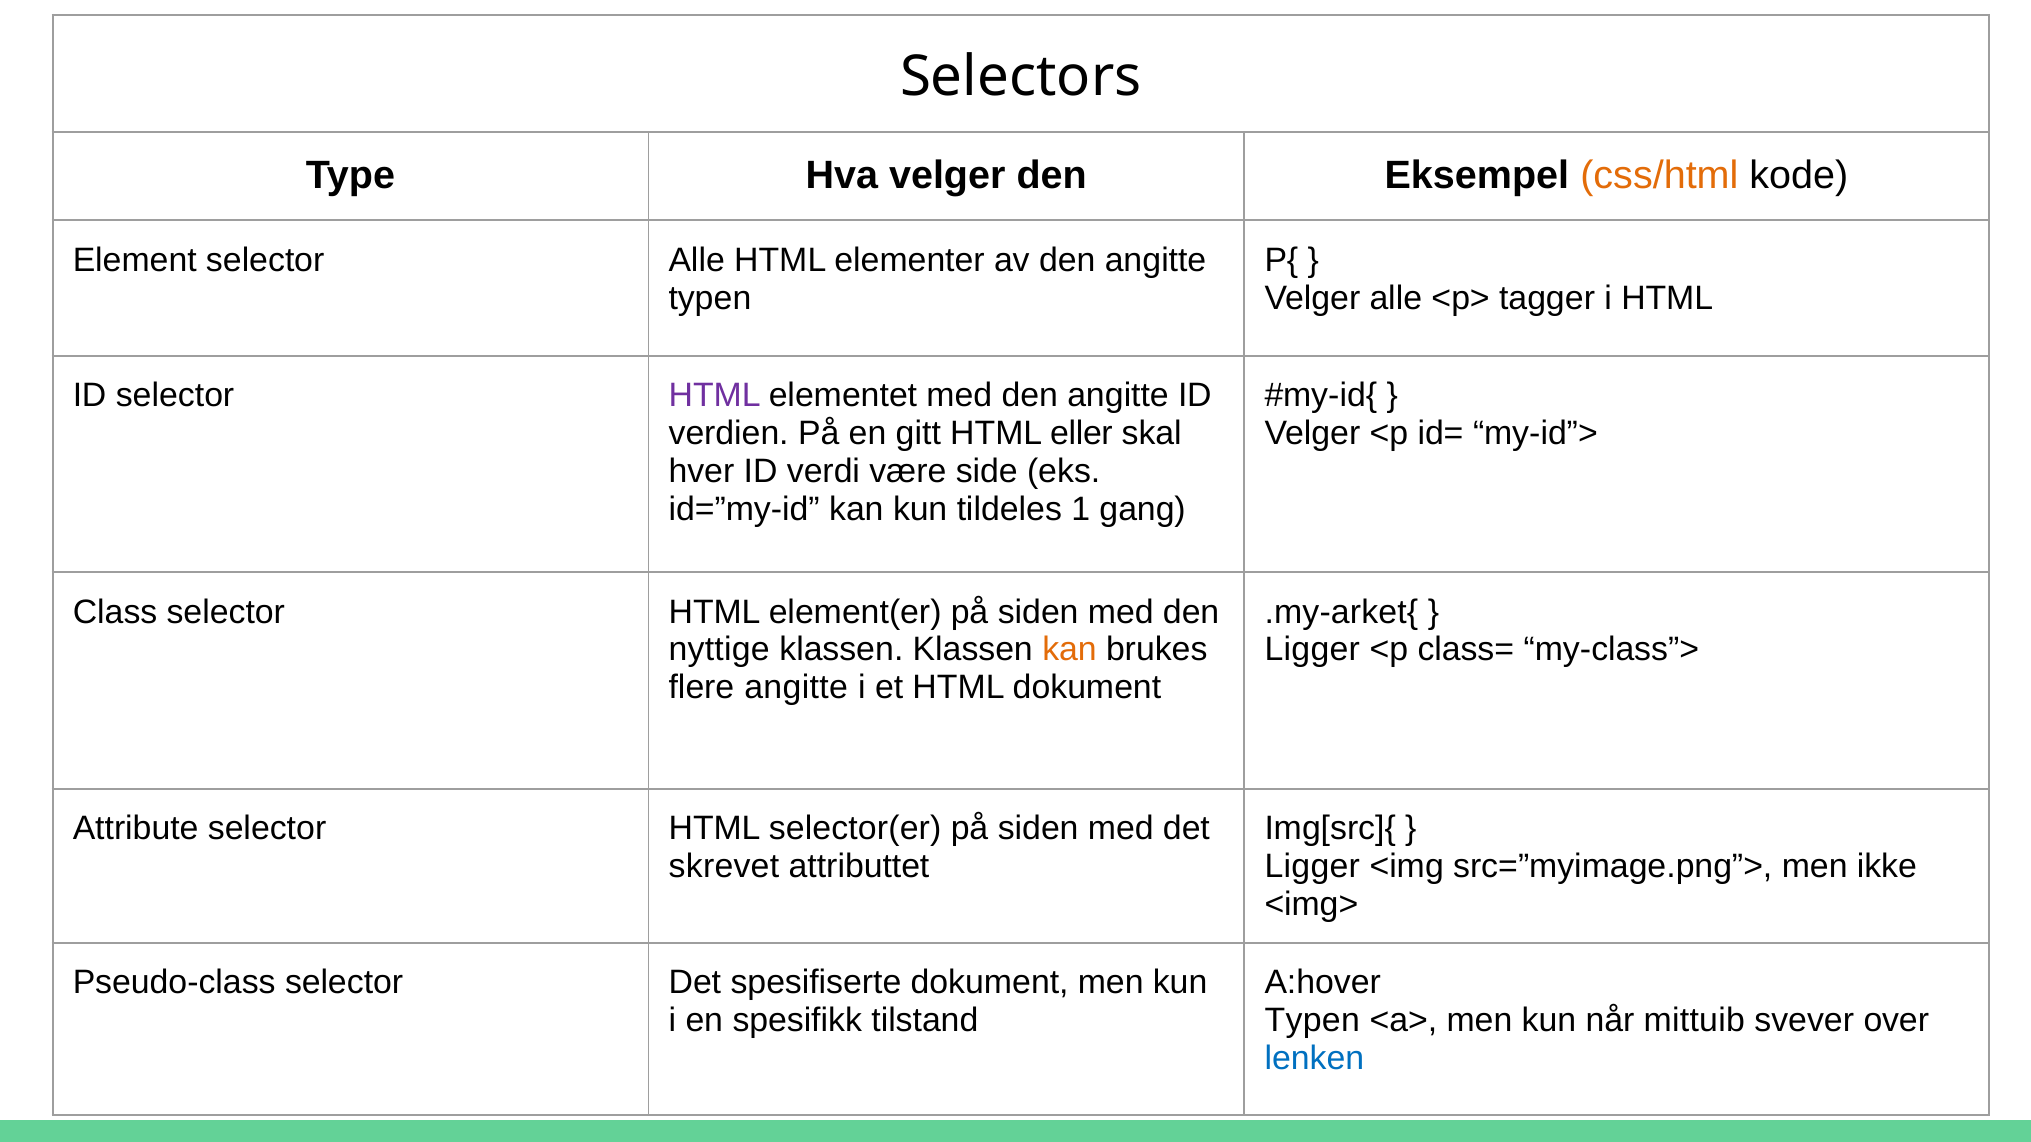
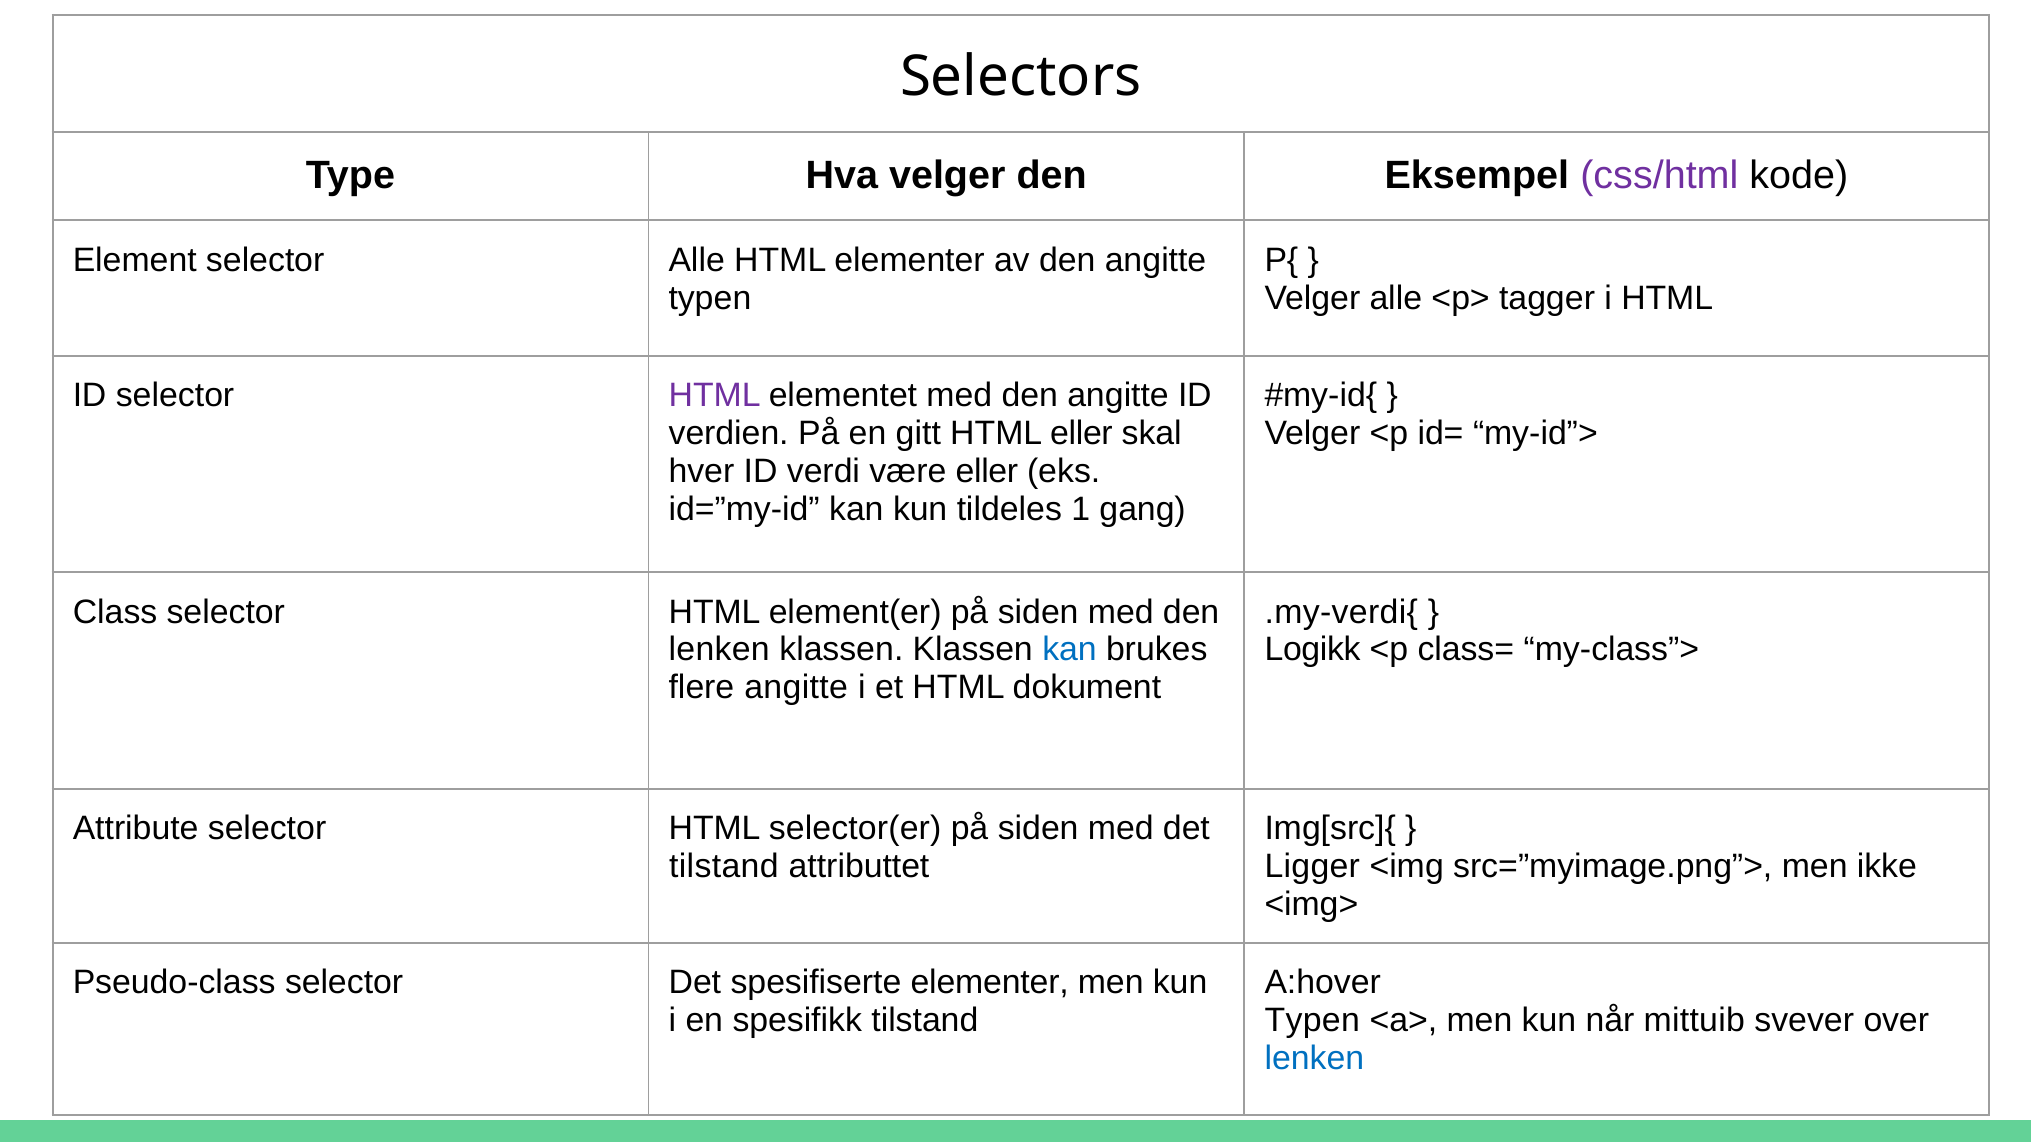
css/html colour: orange -> purple (1659, 176)
være side: side -> eller (987, 471)
.my-arket{: .my-arket{ -> .my-verdi{ (1341, 612)
nyttige: nyttige -> lenken (719, 650)
kan colour: orange -> blue (1069, 650)
Ligger: Ligger -> Logikk (1313, 650)
skrevet: skrevet -> tilstand (724, 867)
spesifiserte dokument: dokument -> elementer (990, 983)
